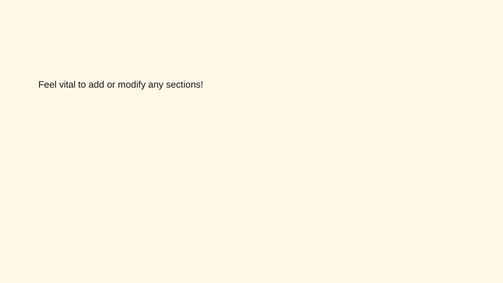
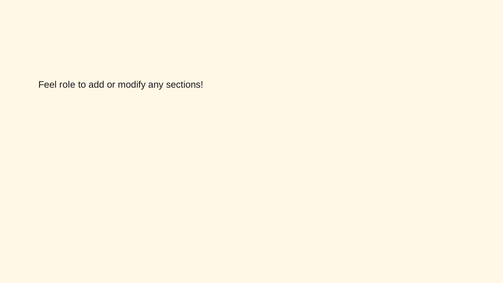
vital: vital -> role (67, 85)
